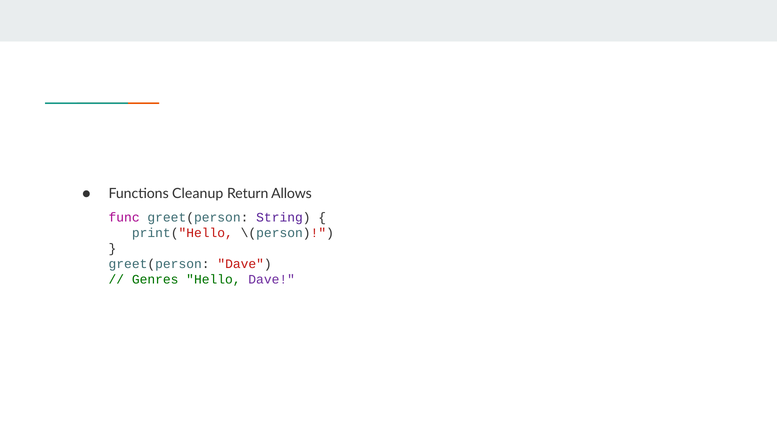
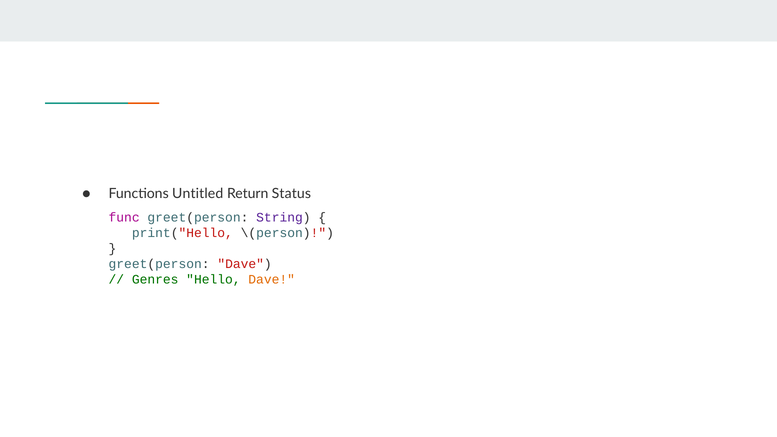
Cleanup: Cleanup -> Untitled (198, 194)
Allows: Allows -> Status (291, 194)
Dave colour: purple -> orange (272, 280)
